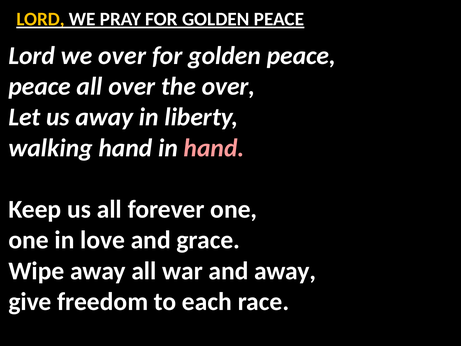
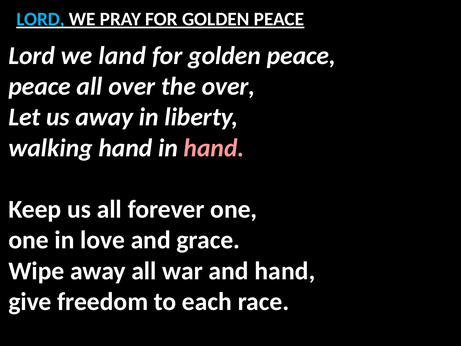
LORD colour: yellow -> light blue (40, 19)
we over: over -> land (122, 56)
and away: away -> hand (285, 271)
